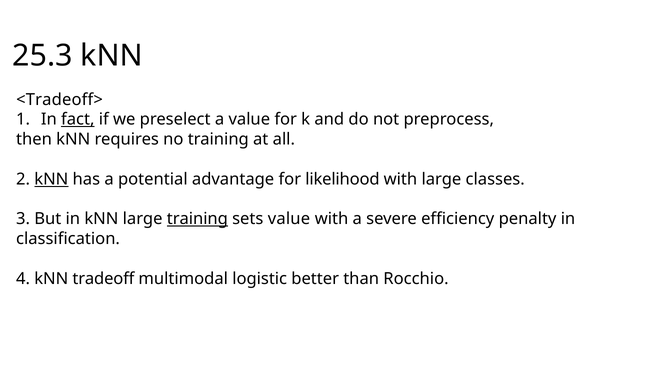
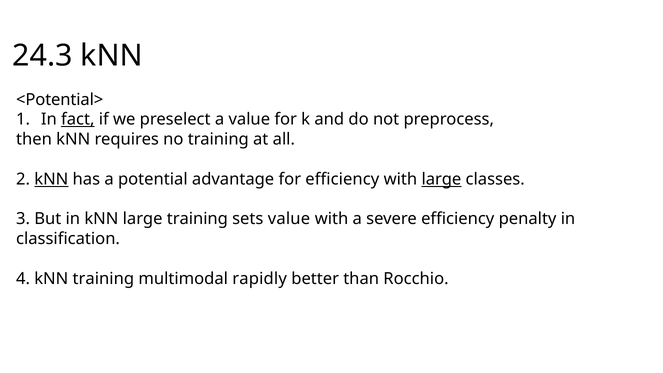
25.3: 25.3 -> 24.3 (43, 56)
<Tradeoff>: <Tradeoff> -> <Potential> (60, 100)
for likelihood: likelihood -> efficiency (342, 179)
large underline: none -> present (441, 179)
training underline: present -> none (197, 219)
kNN tradeoff: tradeoff -> training (103, 279)
logistic: logistic -> rapidly (260, 279)
